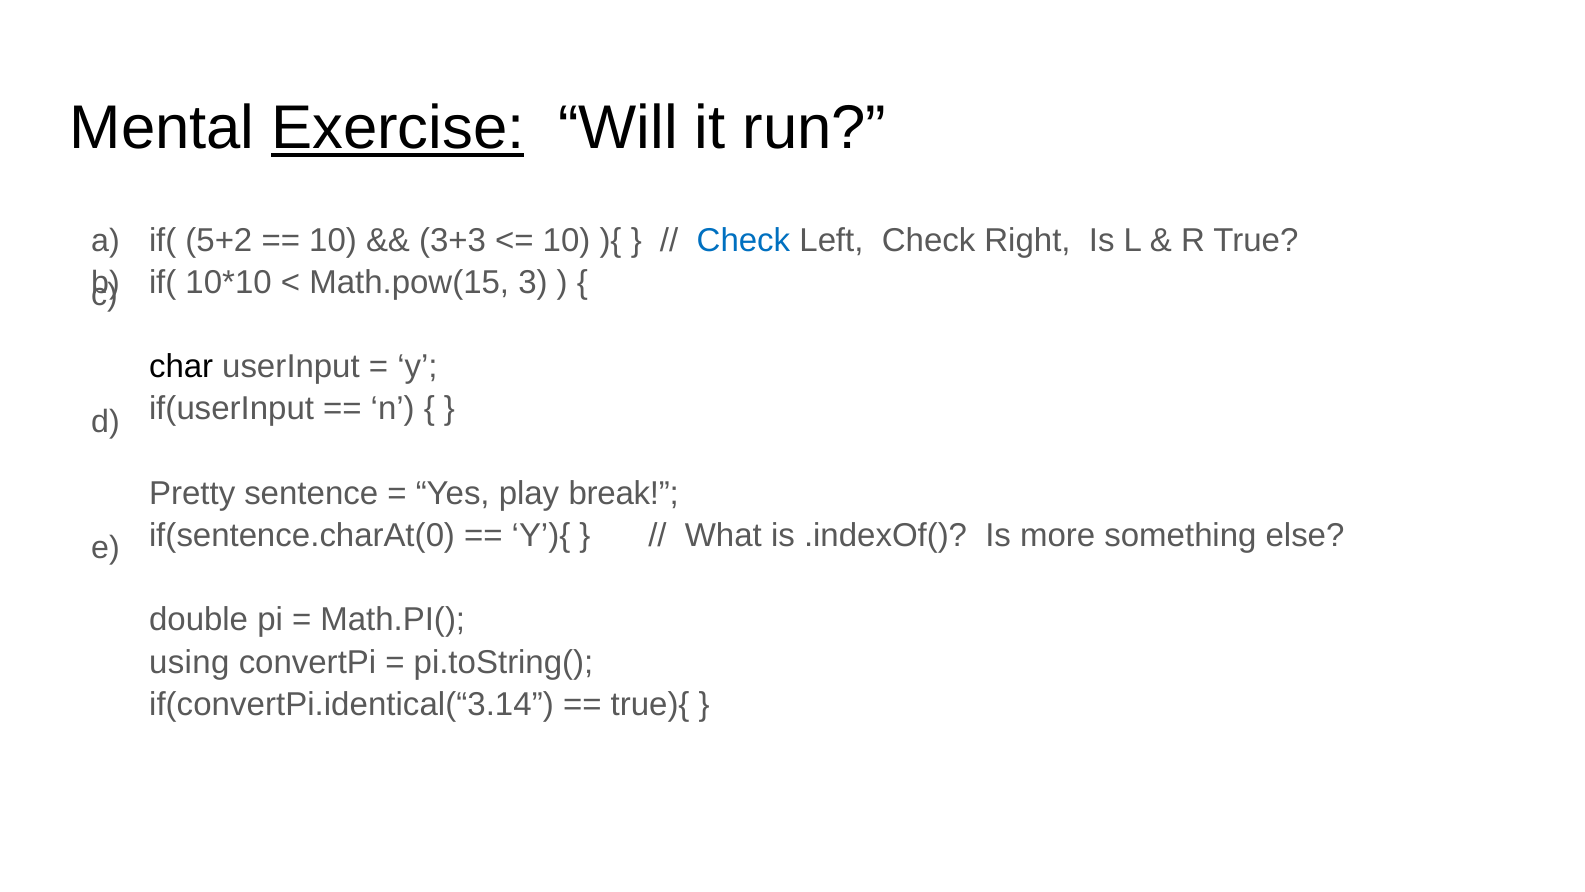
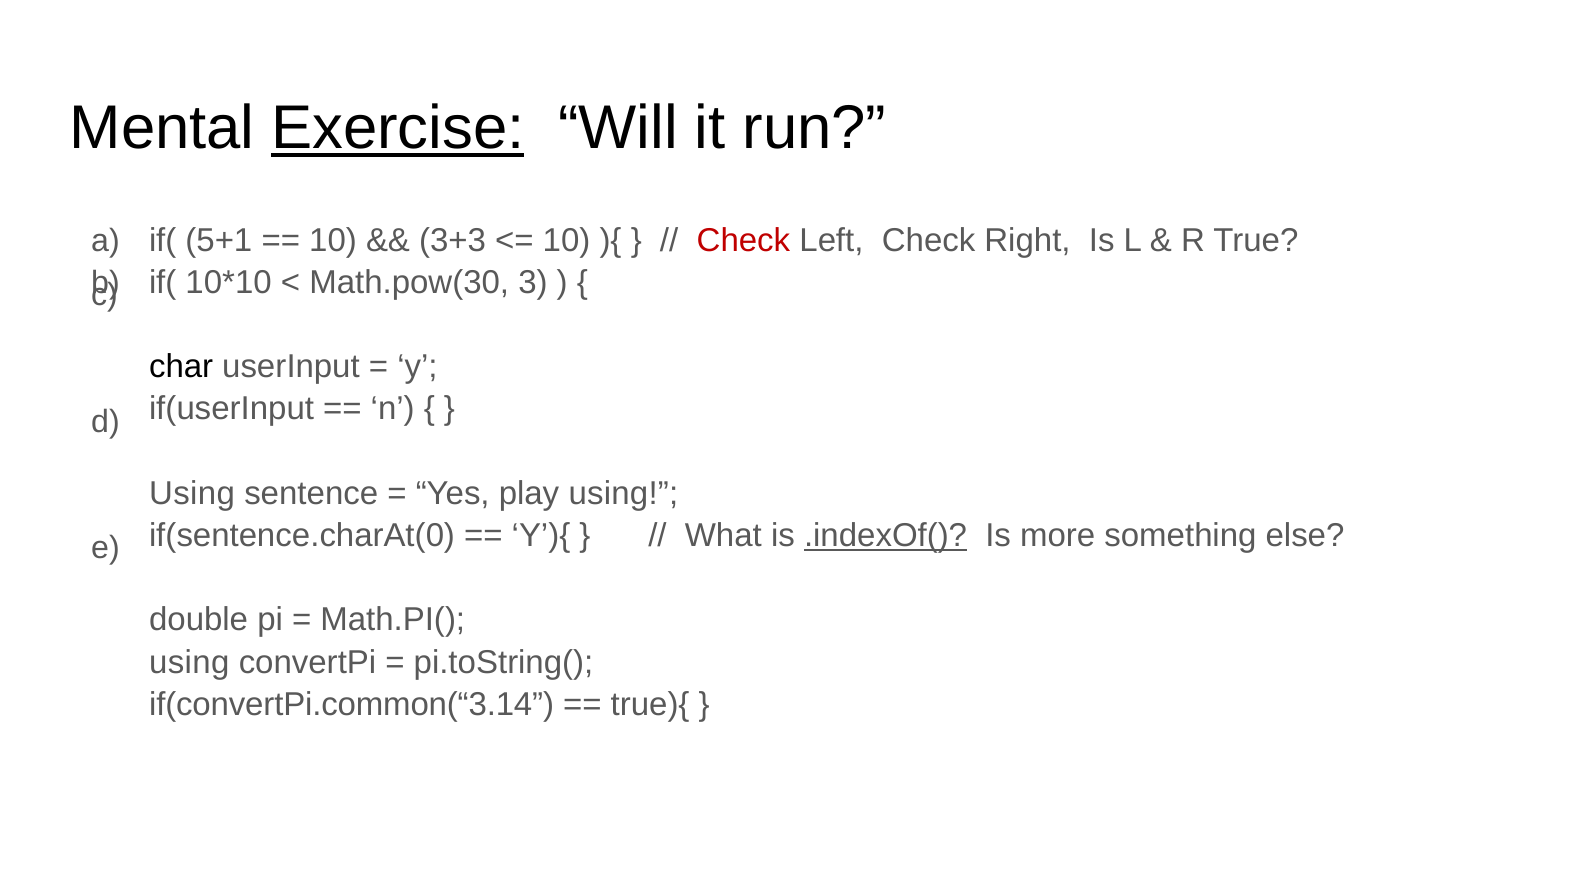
5+2: 5+2 -> 5+1 (219, 240)
Check colour: blue -> red (743, 240)
Math.pow(15: Math.pow(15 -> Math.pow(30 (409, 282)
Pretty: Pretty -> Using (192, 493)
play break: break -> using (623, 493)
.indexOf( underline: none -> present (886, 535)
if(convertPi.identical(“3.14: if(convertPi.identical(“3.14 -> if(convertPi.common(“3.14 (352, 704)
